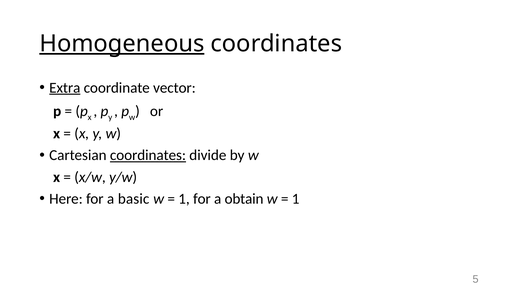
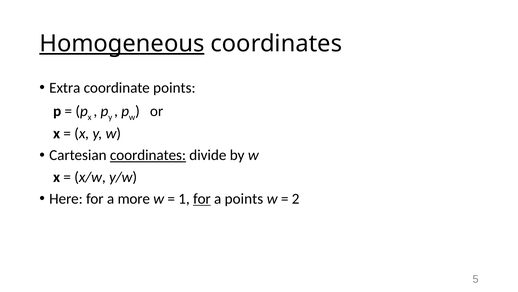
Extra underline: present -> none (65, 88)
coordinate vector: vector -> points (174, 88)
basic: basic -> more (134, 198)
for underline: none -> present (202, 198)
a obtain: obtain -> points (244, 198)
1: 1 -> 2 (296, 198)
